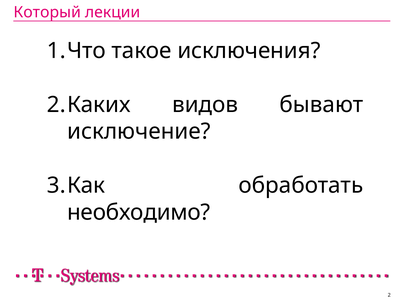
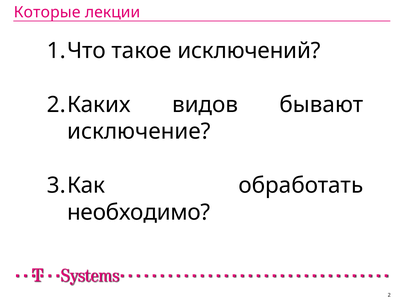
Который: Который -> Которые (47, 12)
исключения: исключения -> исключений (249, 51)
